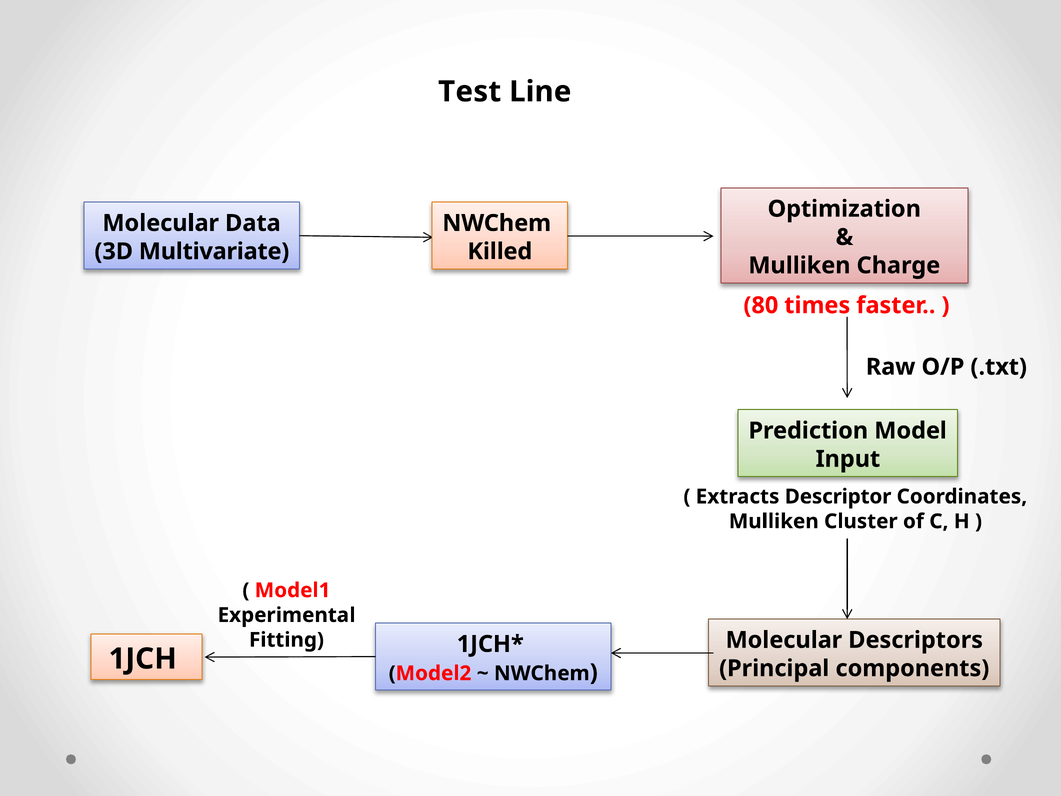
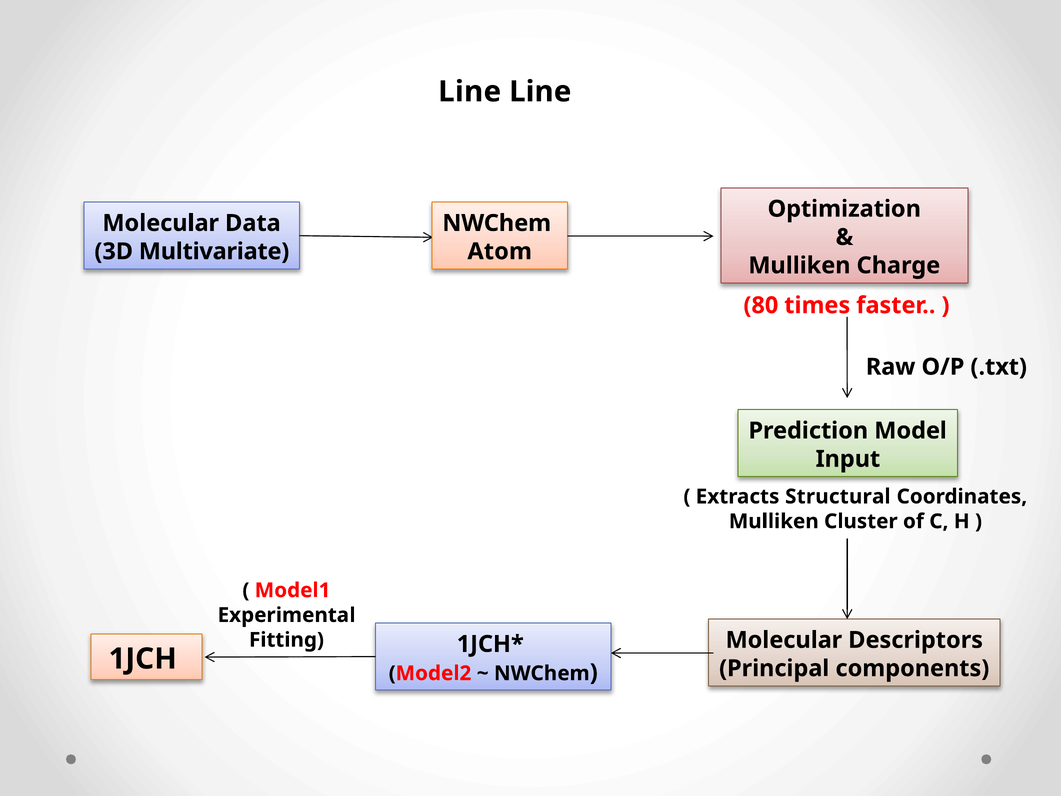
Test: Test -> Line (470, 92)
Killed: Killed -> Atom (500, 251)
Descriptor: Descriptor -> Structural (838, 496)
